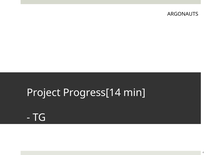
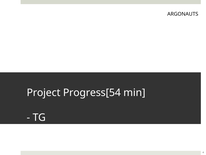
Progress[14: Progress[14 -> Progress[54 (92, 92)
